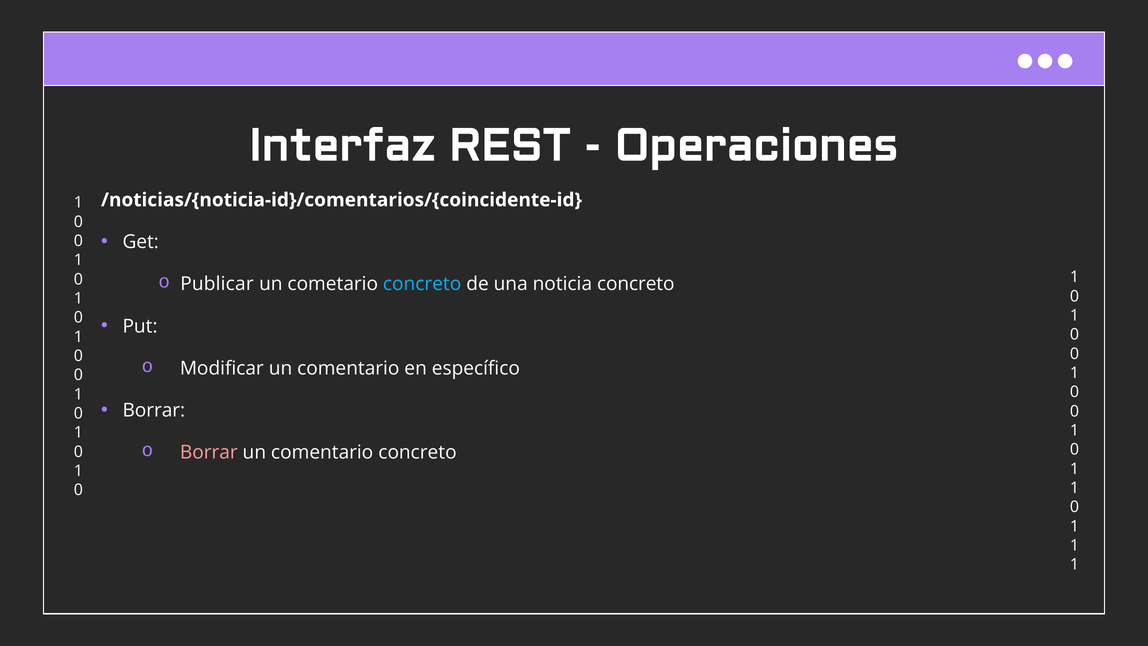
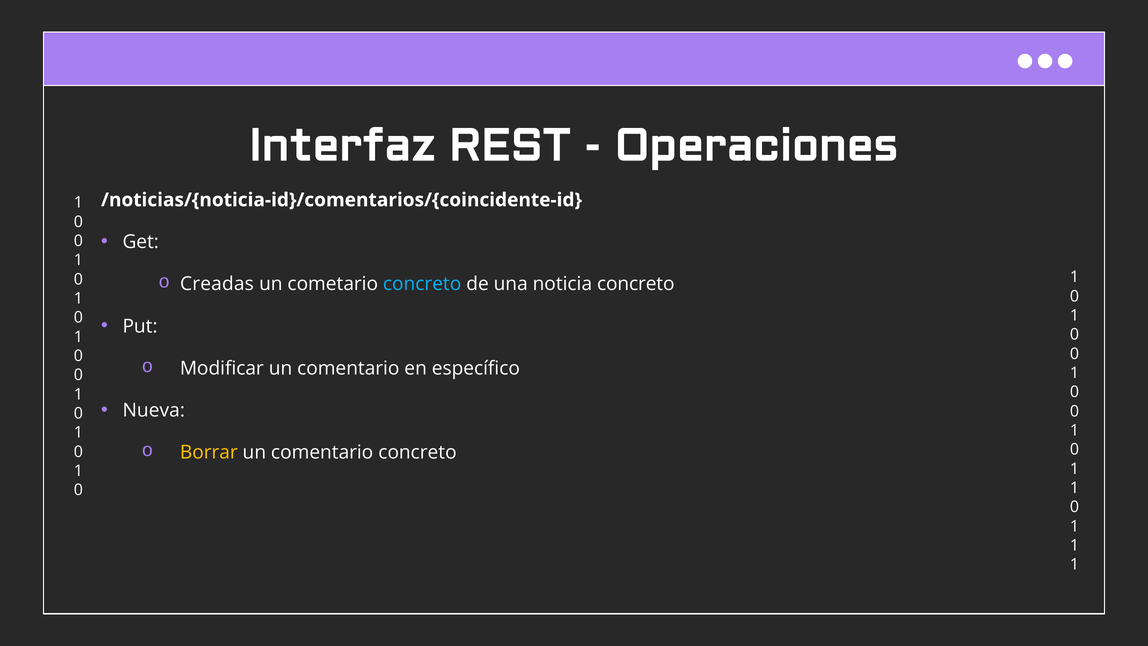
Publicar: Publicar -> Creadas (217, 284)
Borrar: Borrar -> Nueva (154, 410)
Borrar colour: pink -> yellow (209, 452)
